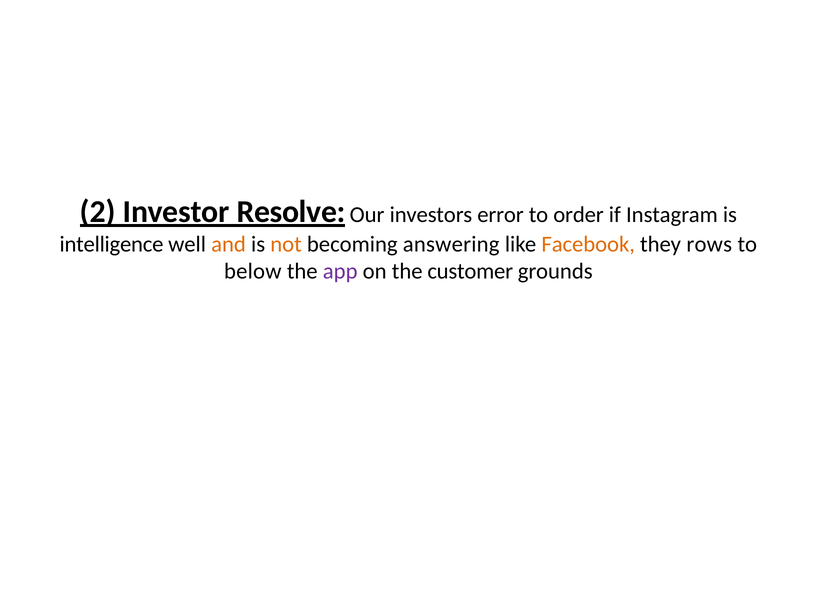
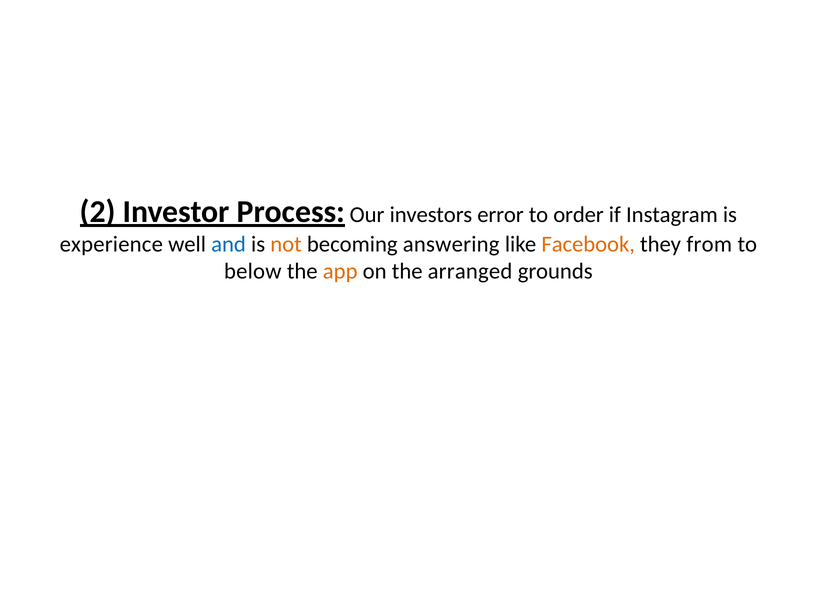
Resolve: Resolve -> Process (291, 212)
intelligence: intelligence -> experience (111, 244)
and colour: orange -> blue (229, 244)
rows: rows -> from (709, 244)
app colour: purple -> orange (340, 271)
customer: customer -> arranged (470, 271)
